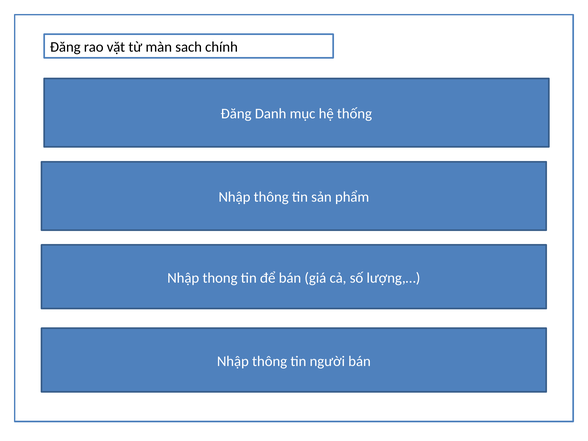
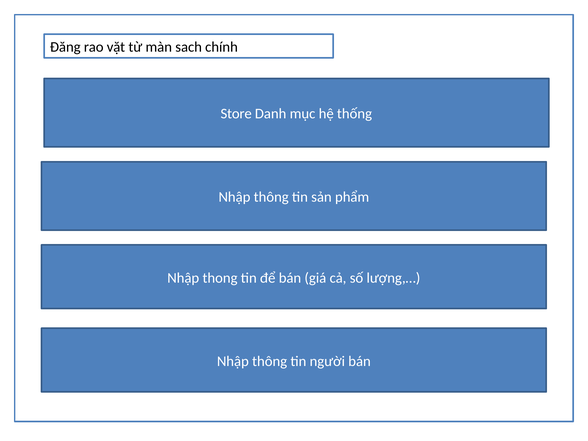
Đăng: Đăng -> Store (236, 114)
